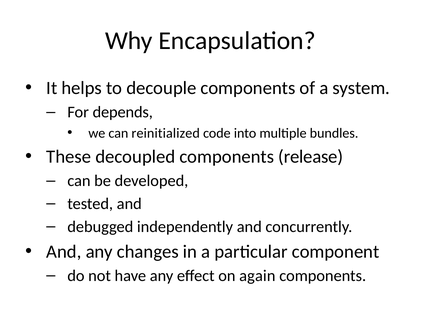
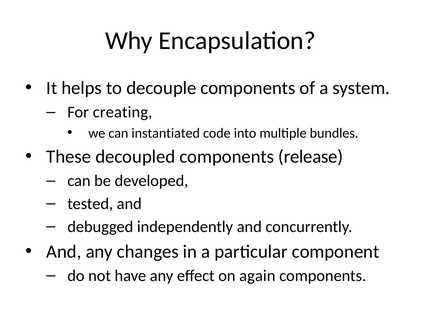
depends: depends -> creating (123, 112)
reinitialized: reinitialized -> instantiated (166, 133)
